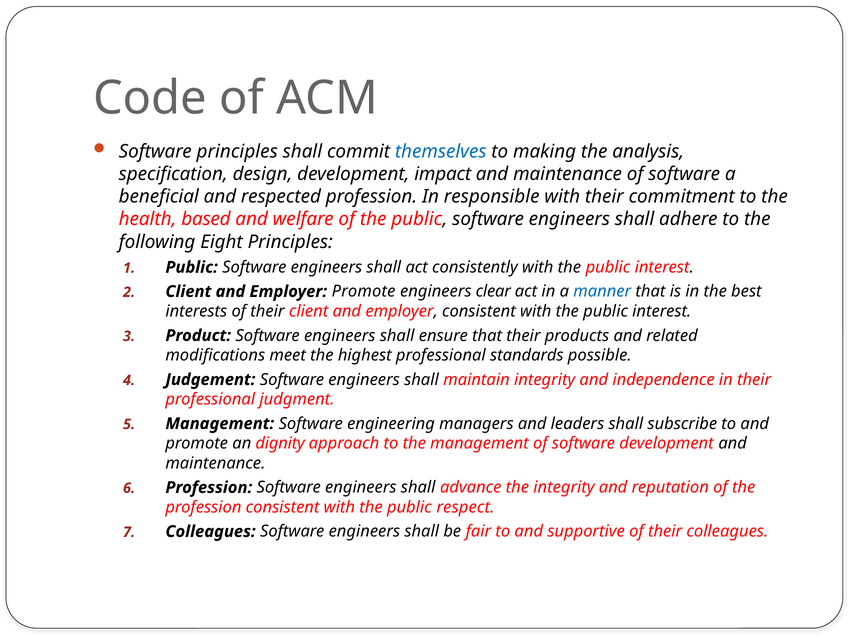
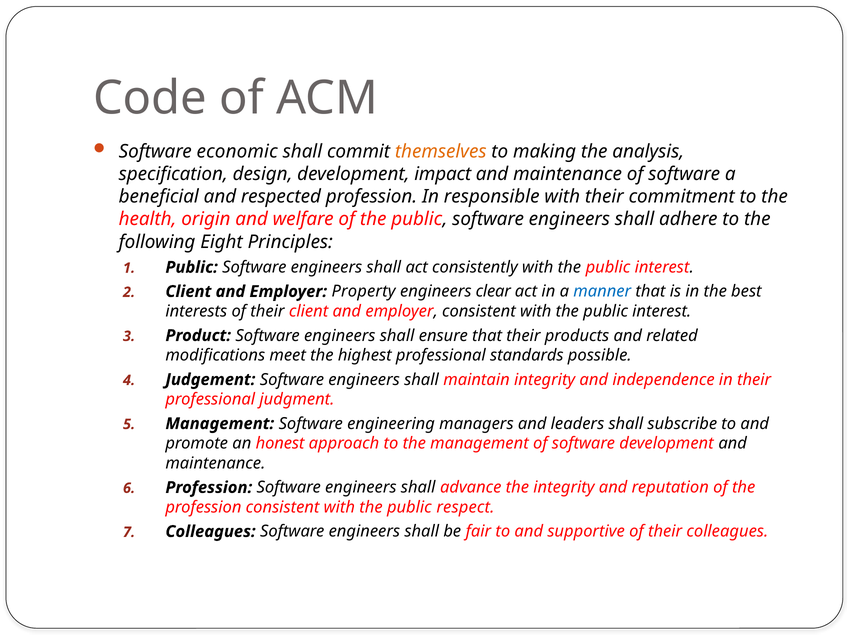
Software principles: principles -> economic (237, 151)
themselves colour: blue -> orange (441, 151)
based: based -> origin (206, 219)
Employer Promote: Promote -> Property (364, 291)
dignity: dignity -> honest (280, 443)
